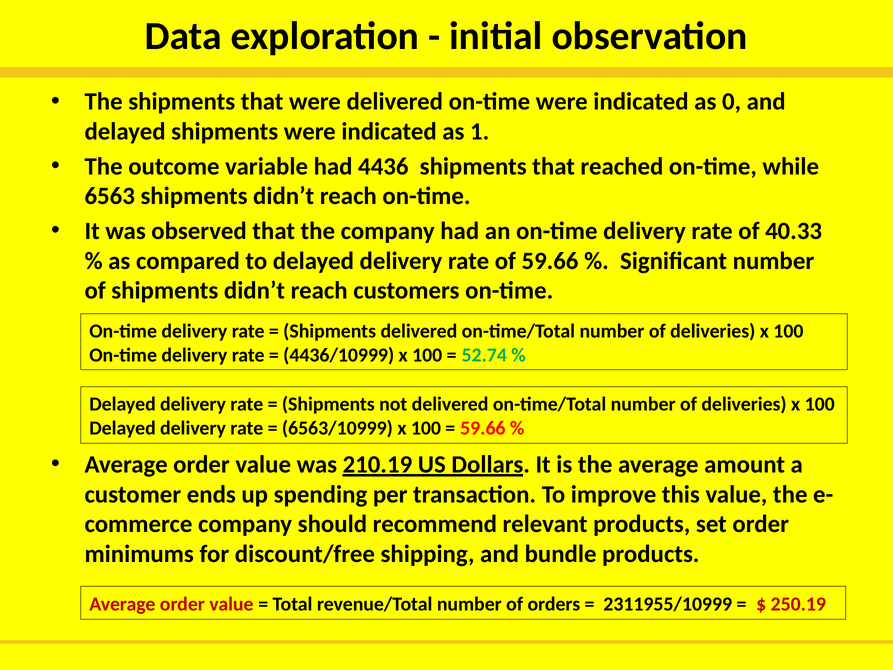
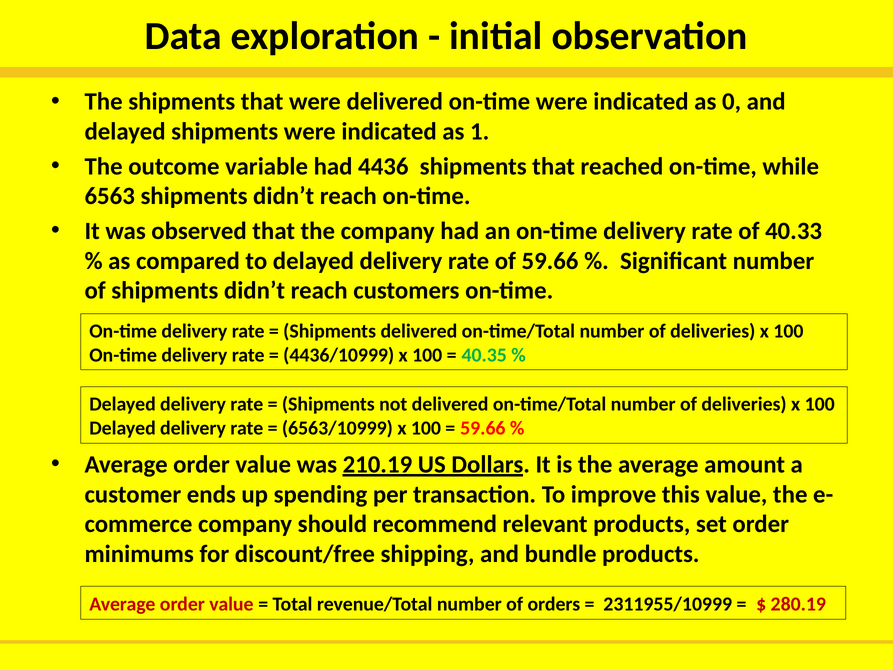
52.74: 52.74 -> 40.35 (484, 355)
250.19: 250.19 -> 280.19 (798, 604)
